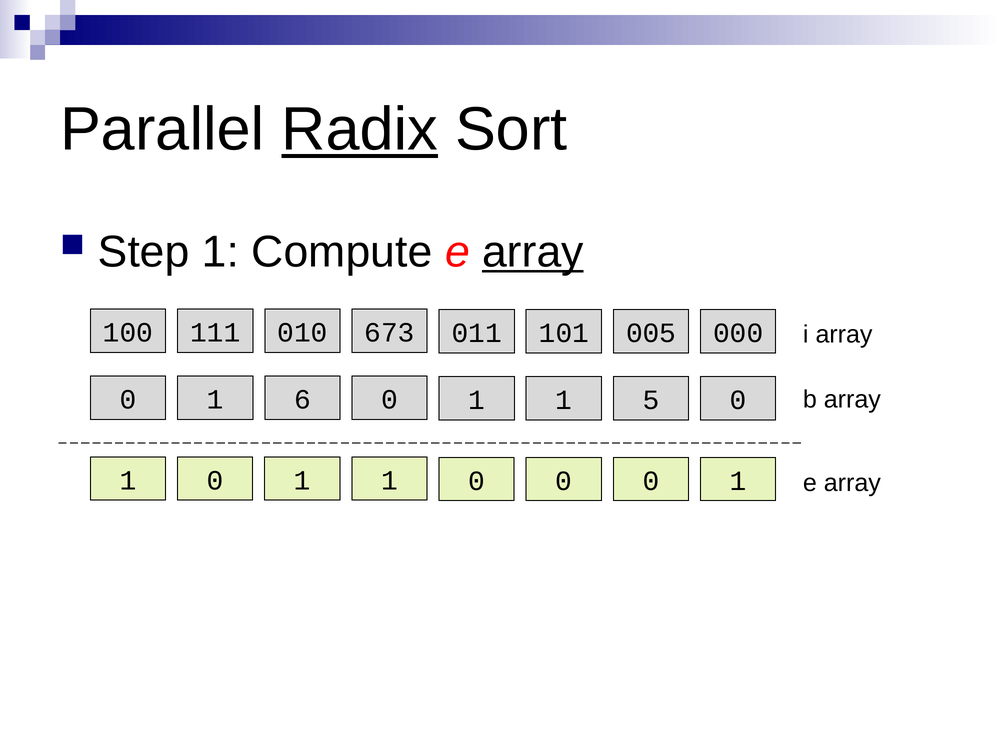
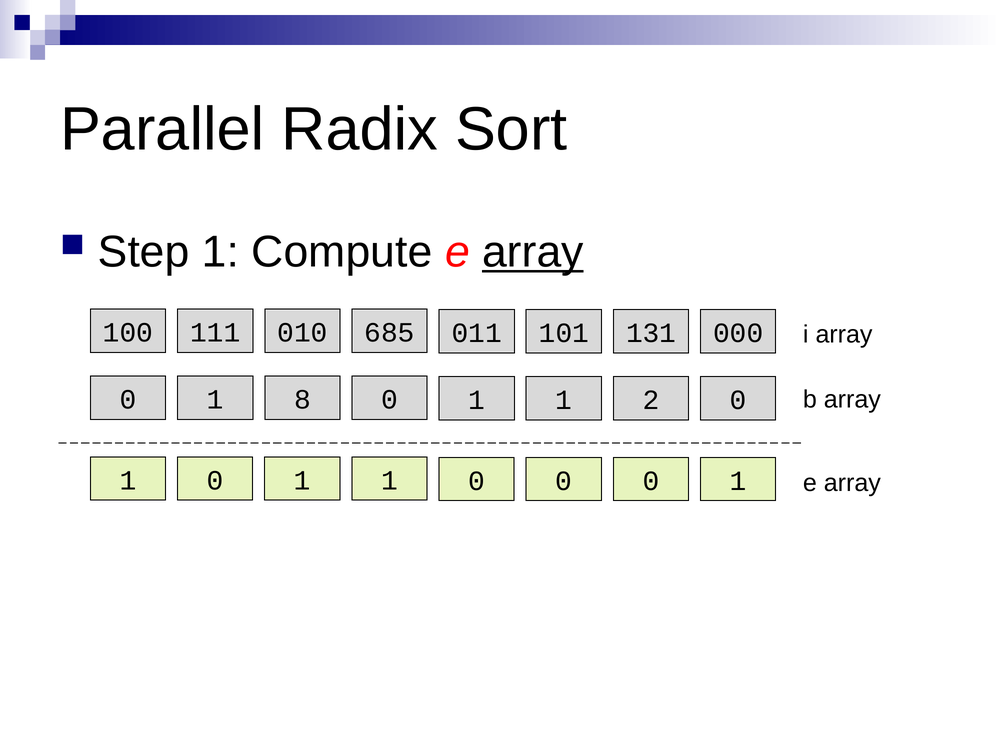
Radix underline: present -> none (360, 130)
673: 673 -> 685 (390, 333)
005: 005 -> 131 (651, 333)
6: 6 -> 8 (302, 400)
5: 5 -> 2 (651, 400)
